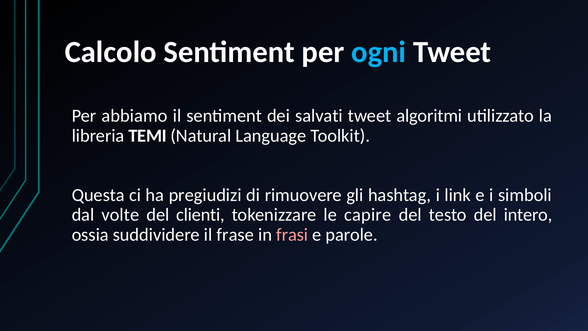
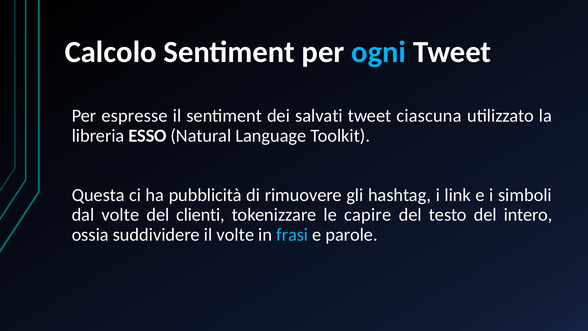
abbiamo: abbiamo -> espresse (135, 116)
algoritmi: algoritmi -> ciascuna (429, 116)
TEMI: TEMI -> ESSO (148, 136)
pregiudizi: pregiudizi -> pubblicità (205, 195)
il frase: frase -> volte (235, 235)
frasi colour: pink -> light blue (292, 235)
